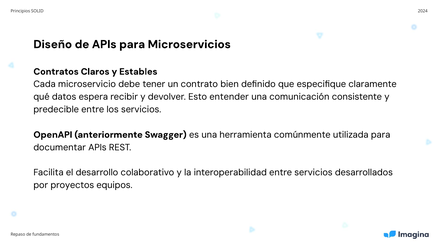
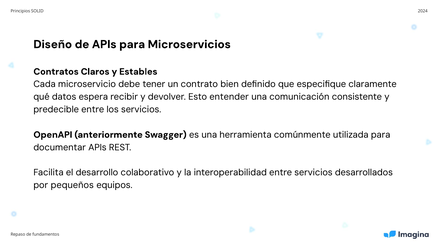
proyectos: proyectos -> pequeños (72, 185)
